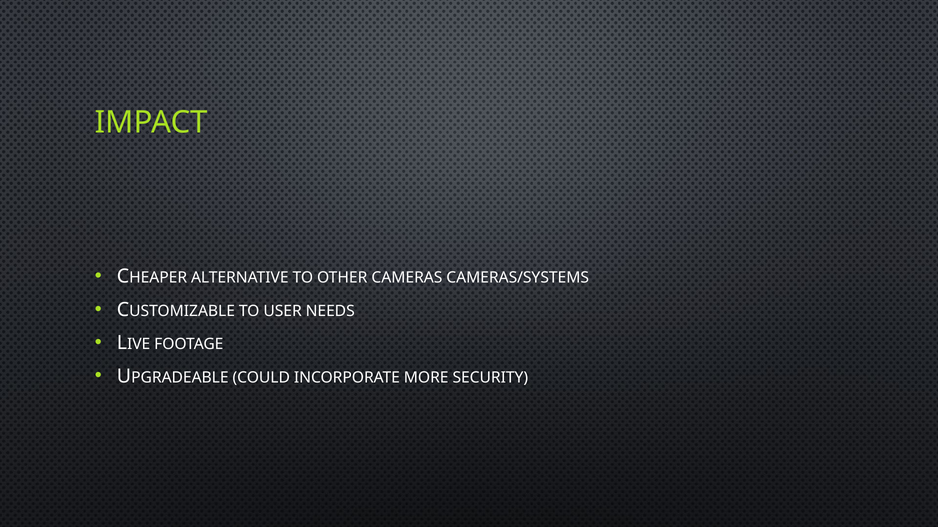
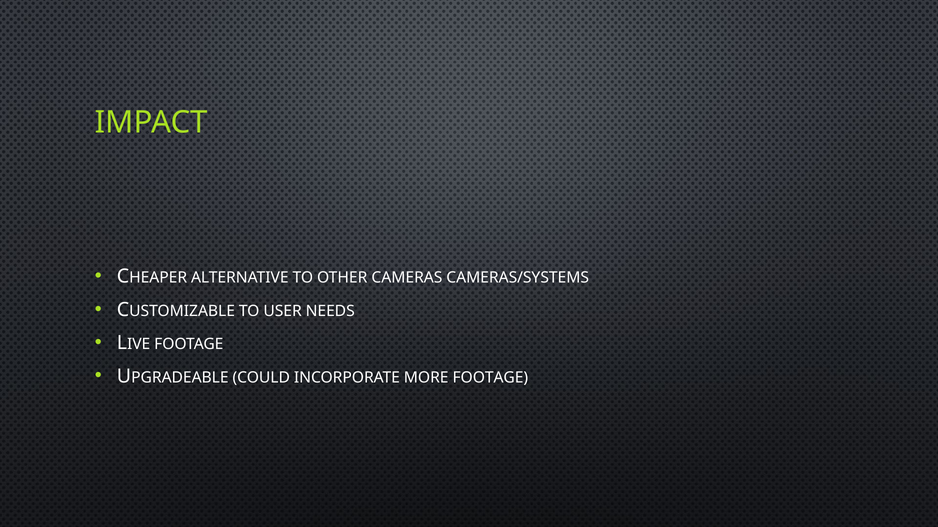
MORE SECURITY: SECURITY -> FOOTAGE (490, 378)
